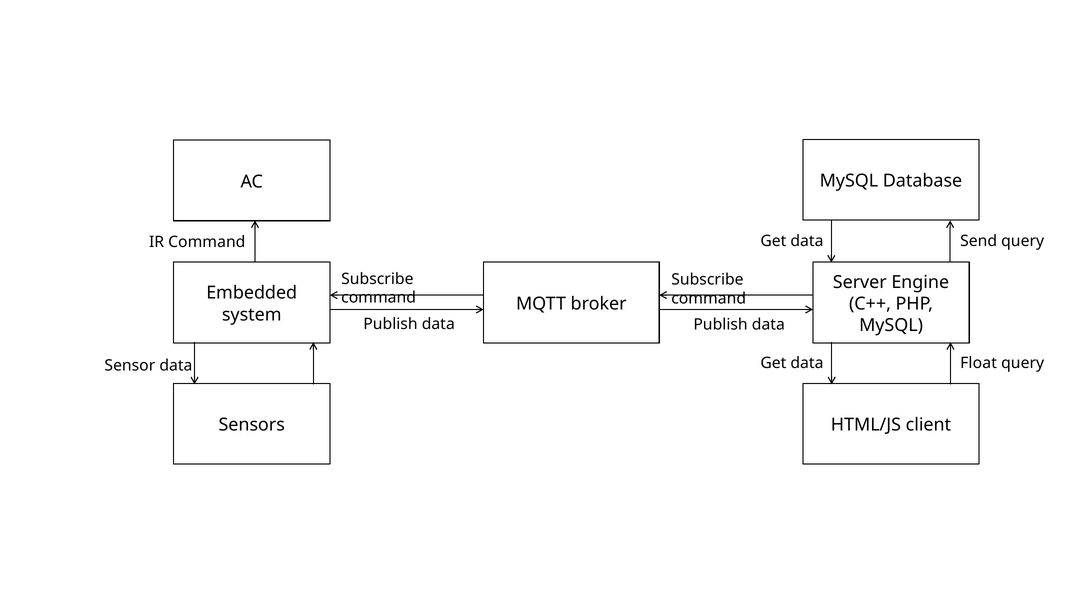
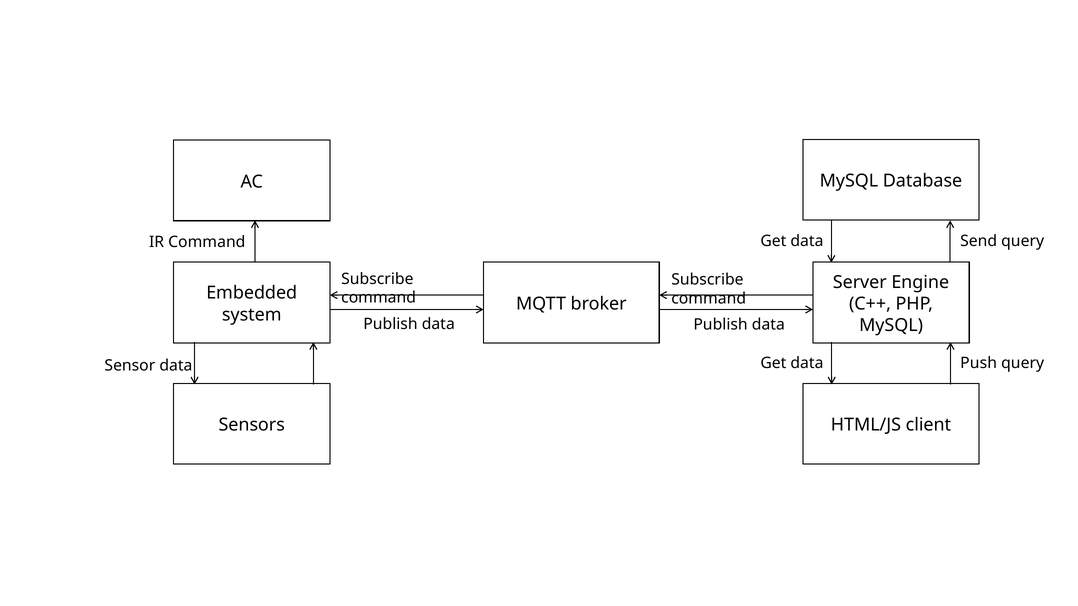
Float: Float -> Push (979, 363)
